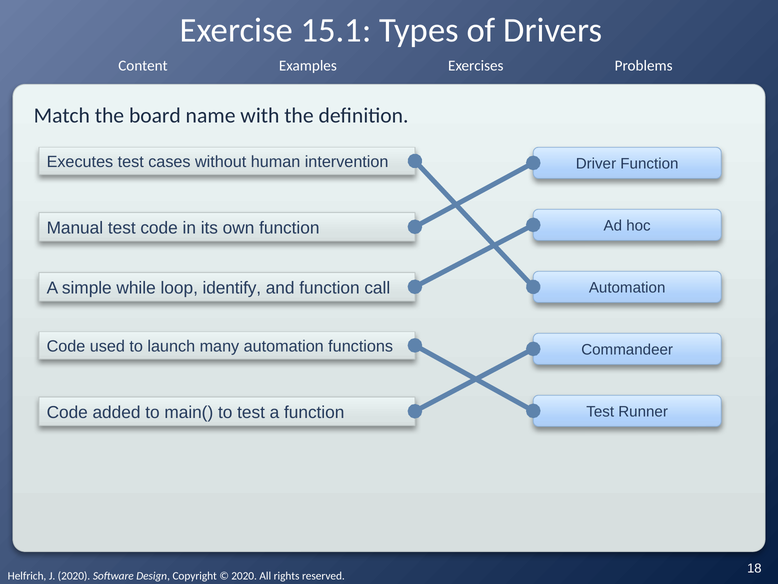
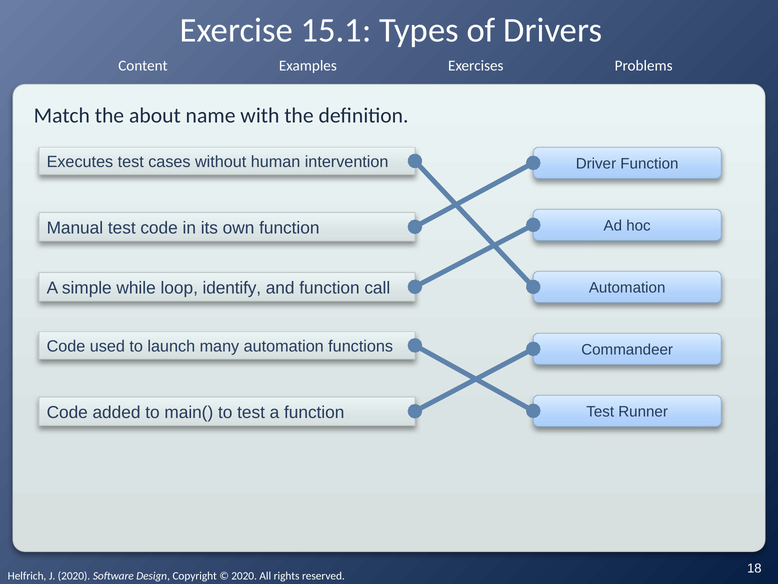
board: board -> about (155, 116)
